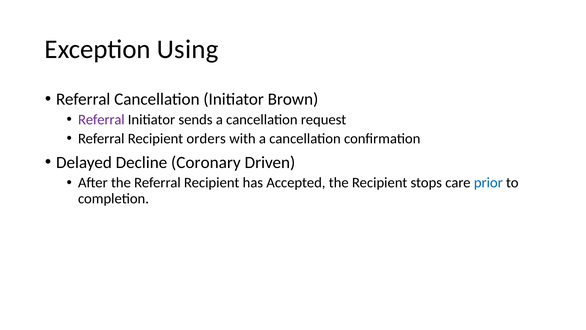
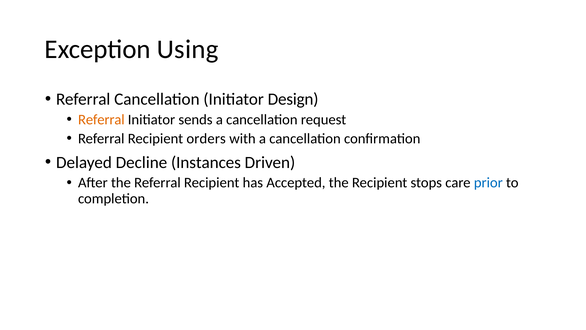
Brown: Brown -> Design (293, 99)
Referral colour: purple -> orange (101, 119)
Coronary: Coronary -> Instances (206, 162)
